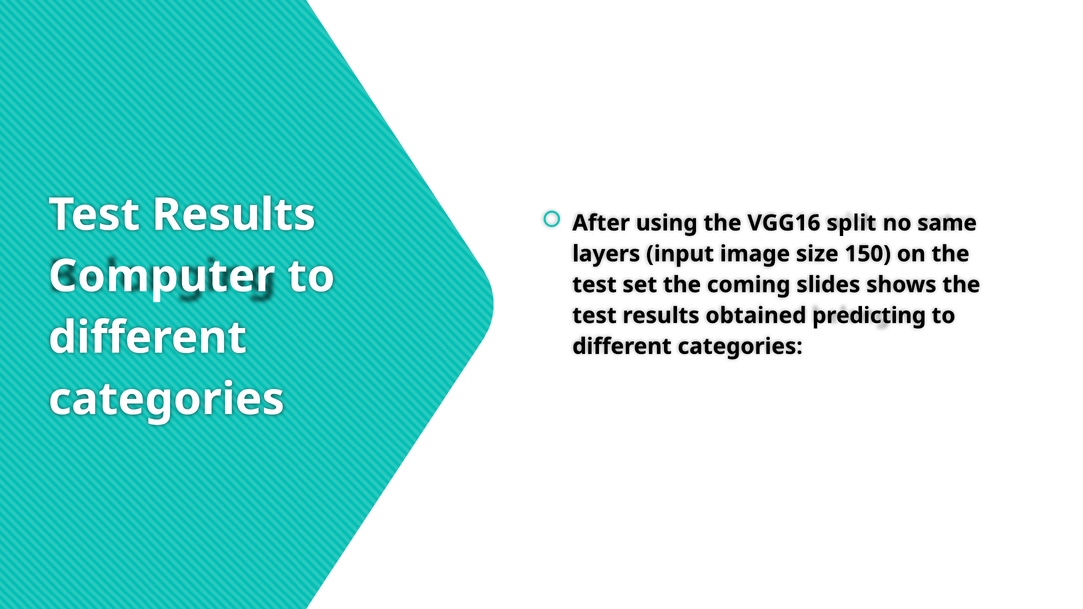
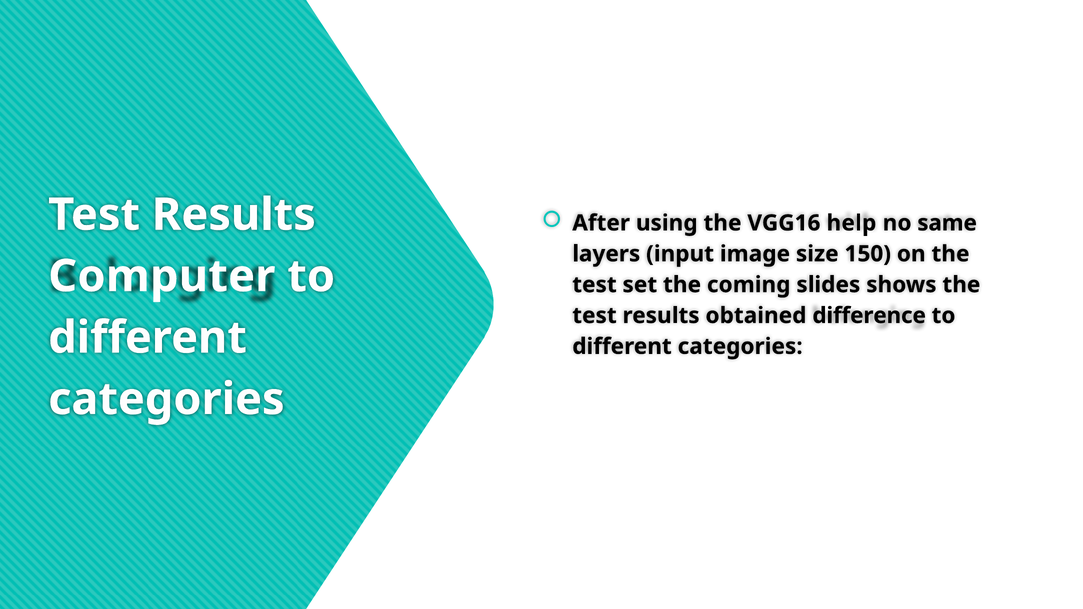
split: split -> help (851, 223)
predicting: predicting -> difference (869, 316)
